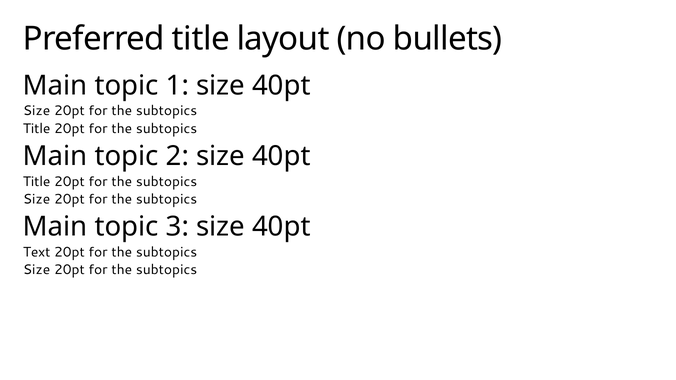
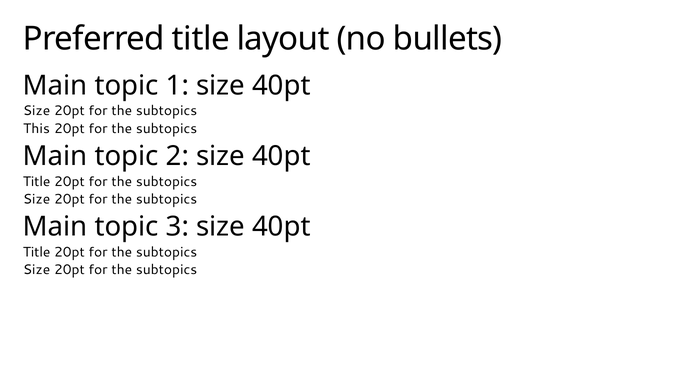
Title: Title -> This (36, 129)
Text: Text -> Title (37, 252)
